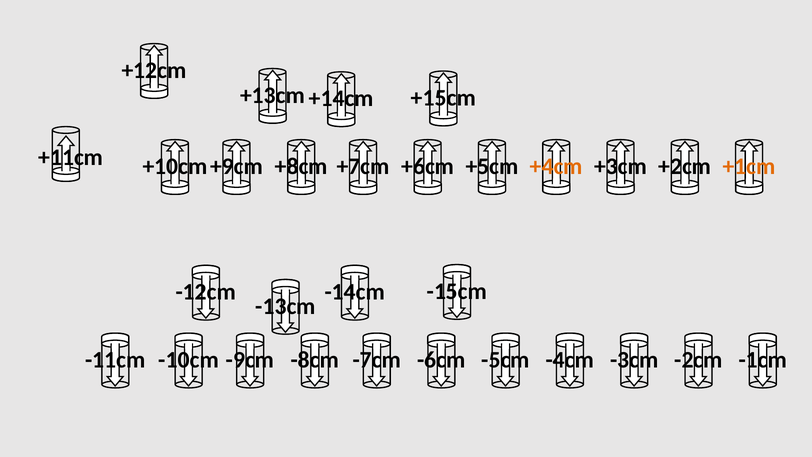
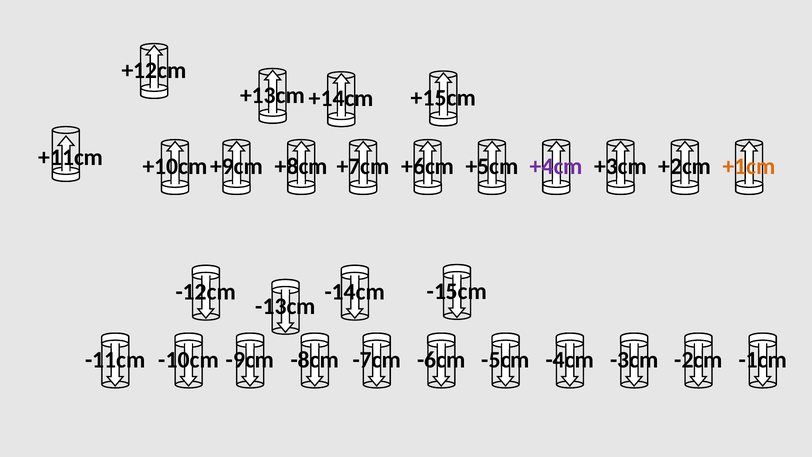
+4cm colour: orange -> purple (556, 166)
